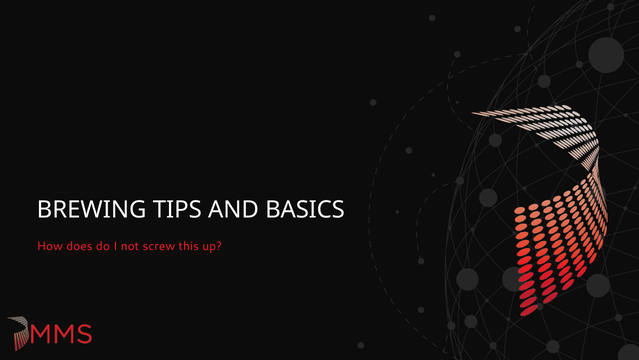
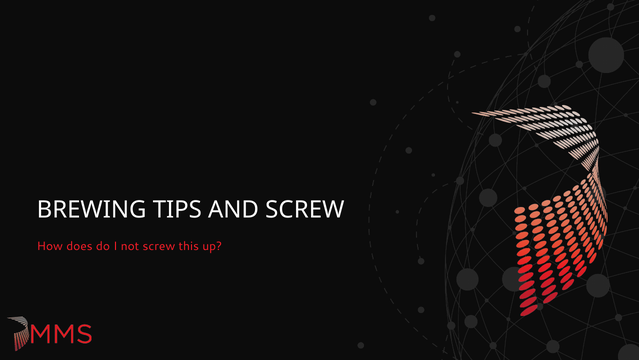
AND BASICS: BASICS -> SCREW (305, 210)
